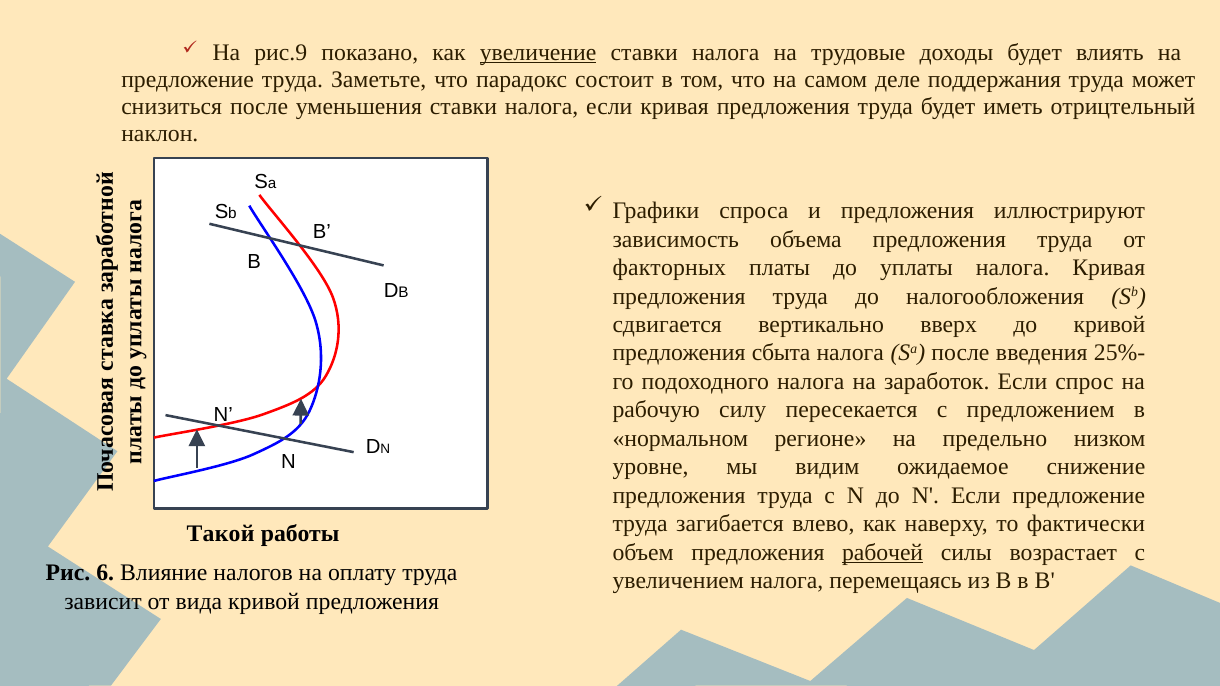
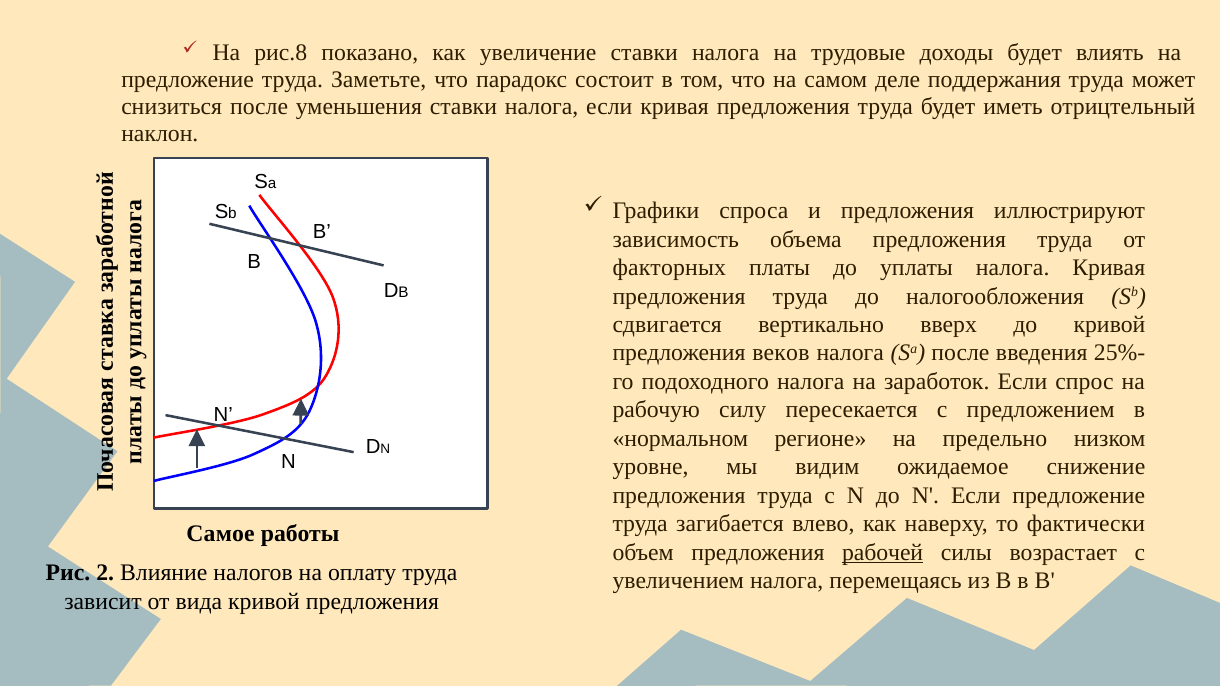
рис.9: рис.9 -> рис.8 (281, 52)
увеличение underline: present -> none (538, 52)
сбыта: сбыта -> веков (781, 353)
Такой: Такой -> Самое (221, 533)
6: 6 -> 2 (105, 573)
